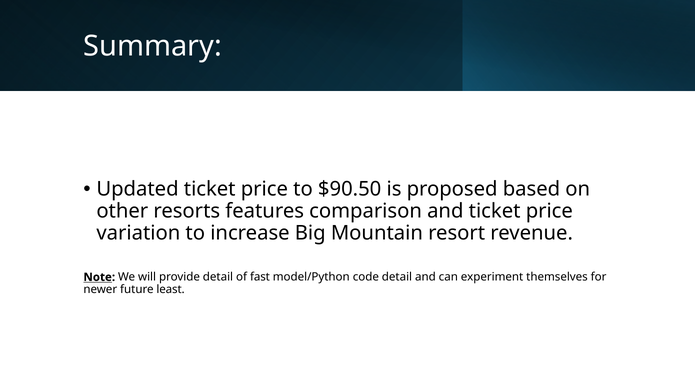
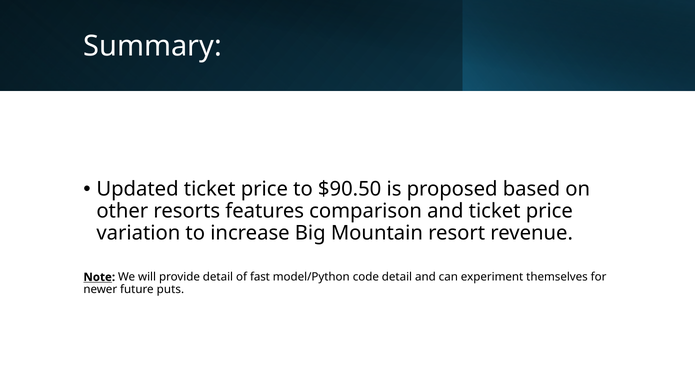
least: least -> puts (170, 290)
